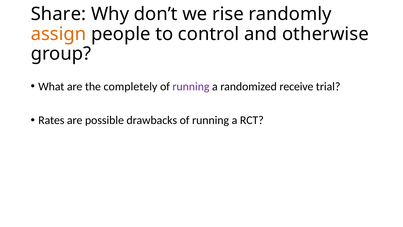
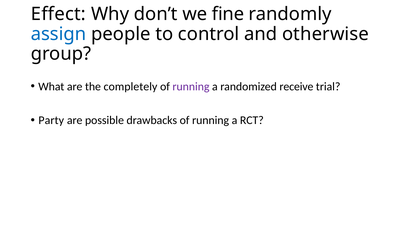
Share: Share -> Effect (58, 14)
rise: rise -> fine (228, 14)
assign colour: orange -> blue (58, 34)
Rates: Rates -> Party (51, 120)
